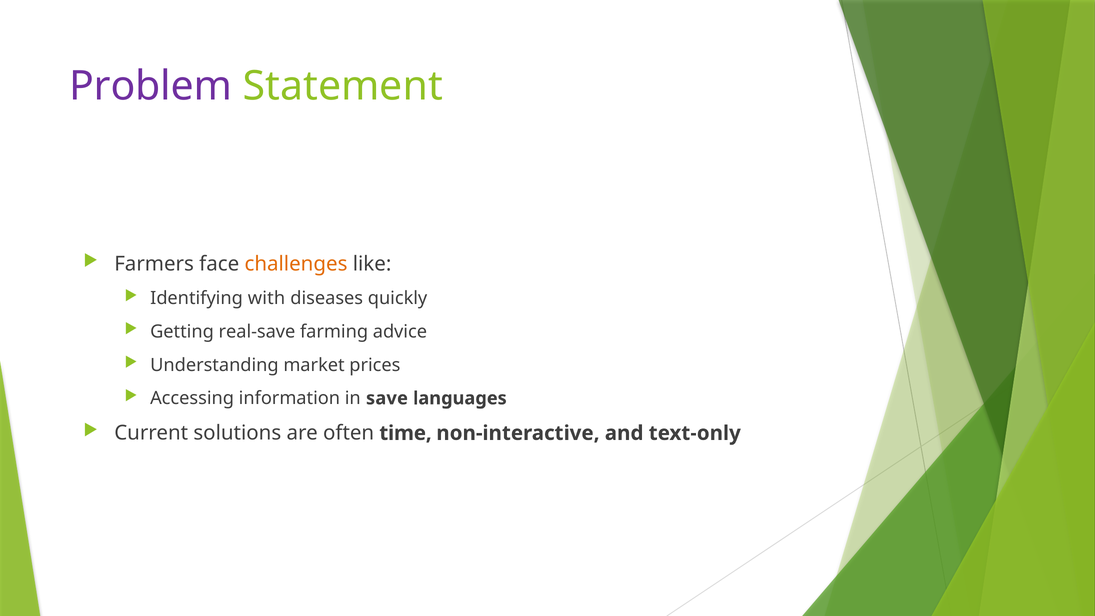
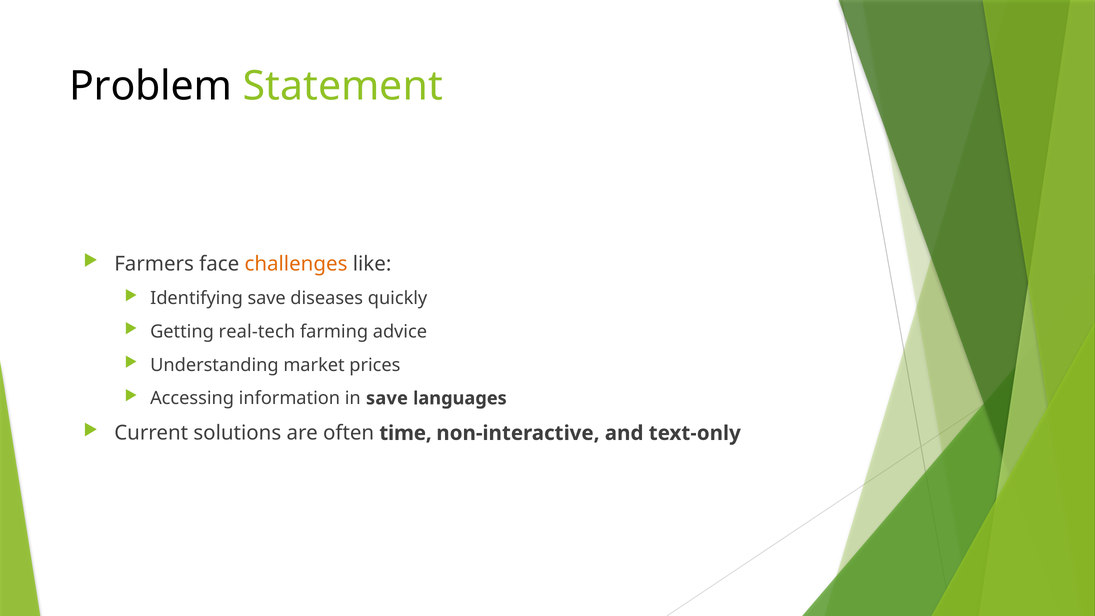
Problem colour: purple -> black (151, 86)
Identifying with: with -> save (267, 298)
real-save: real-save -> real-tech (257, 332)
